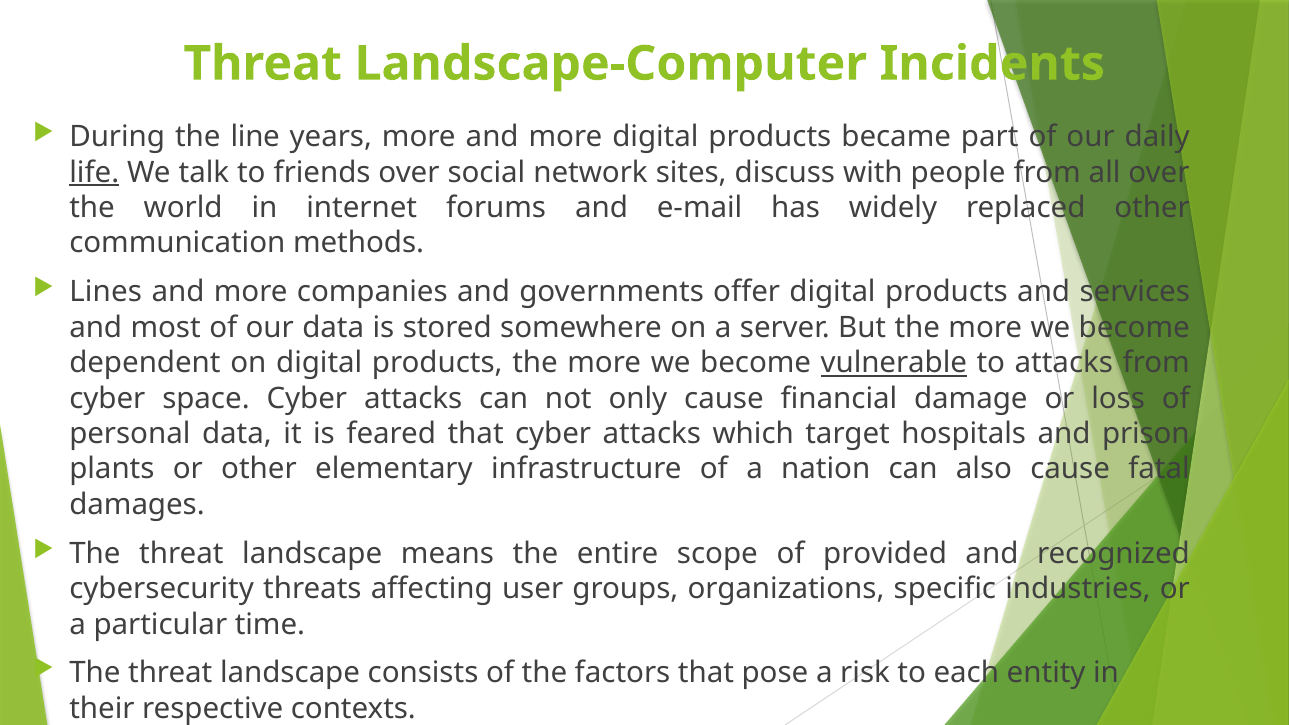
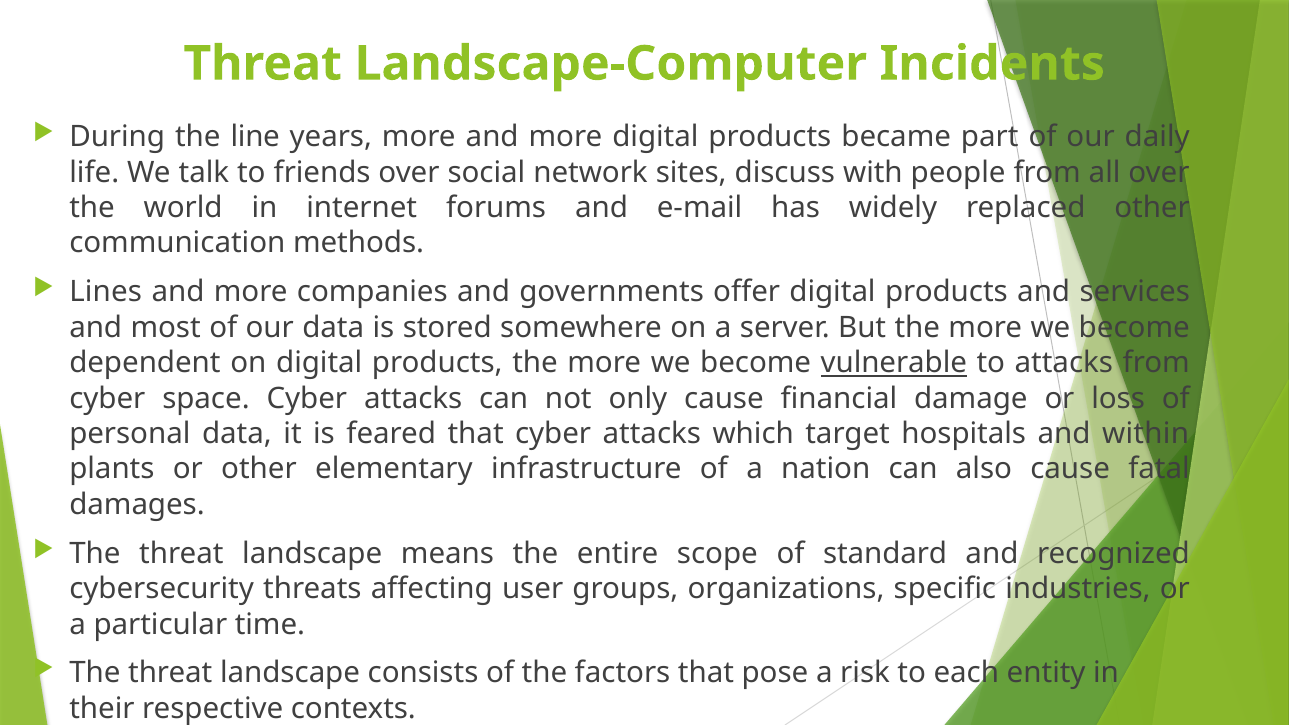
life underline: present -> none (94, 172)
prison: prison -> within (1146, 434)
provided: provided -> standard (885, 554)
